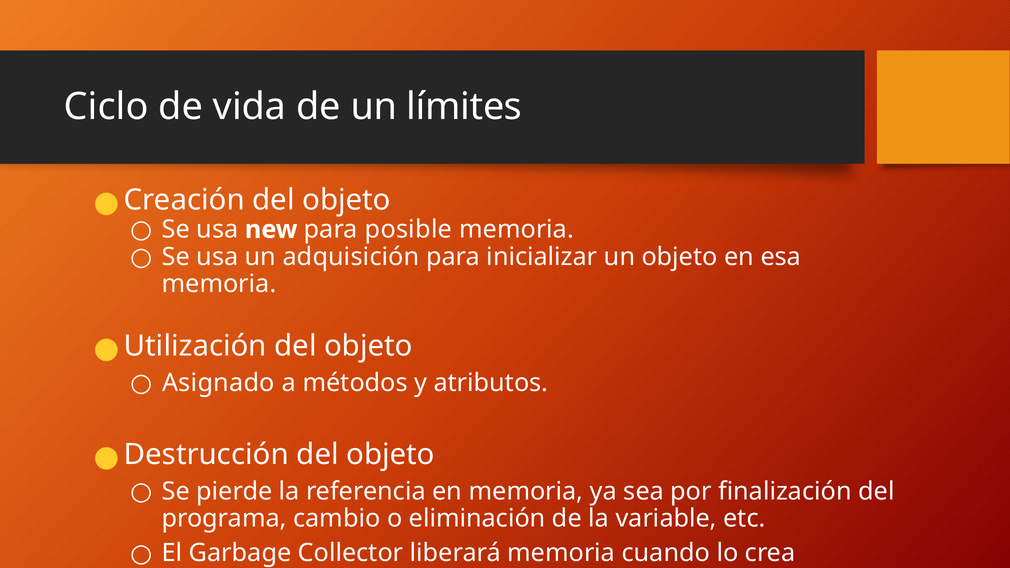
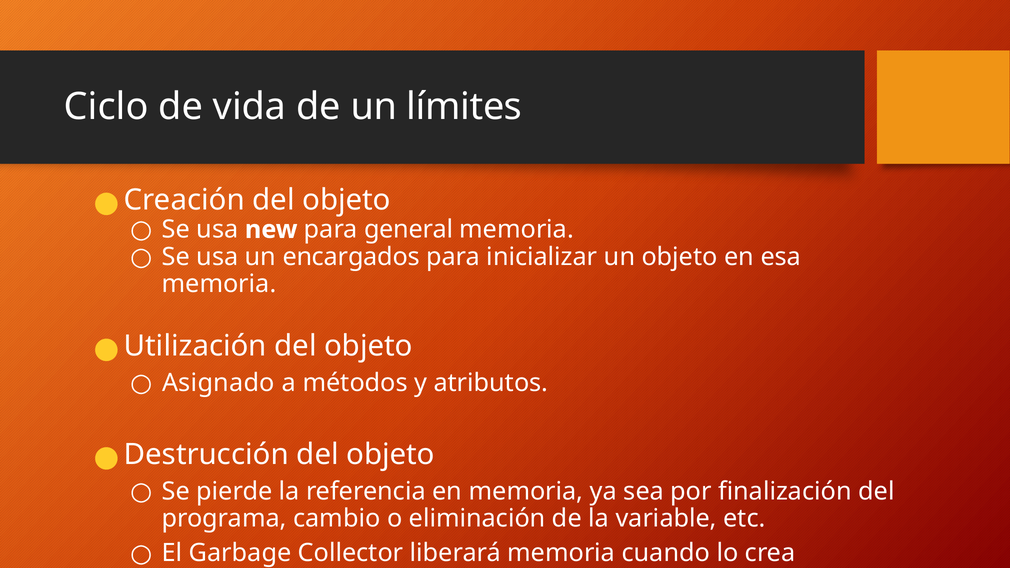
posible: posible -> general (409, 230)
adquisición: adquisición -> encargados (351, 257)
